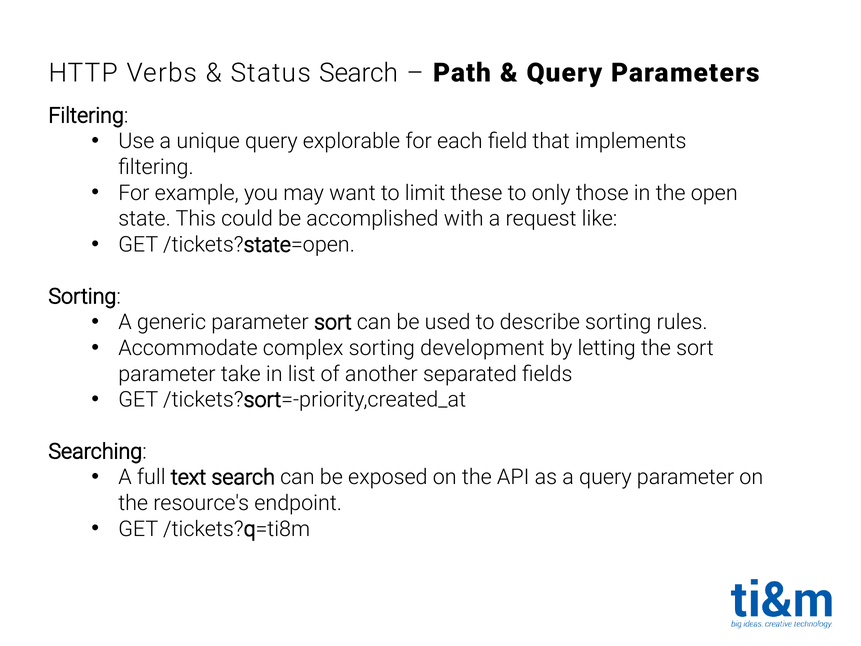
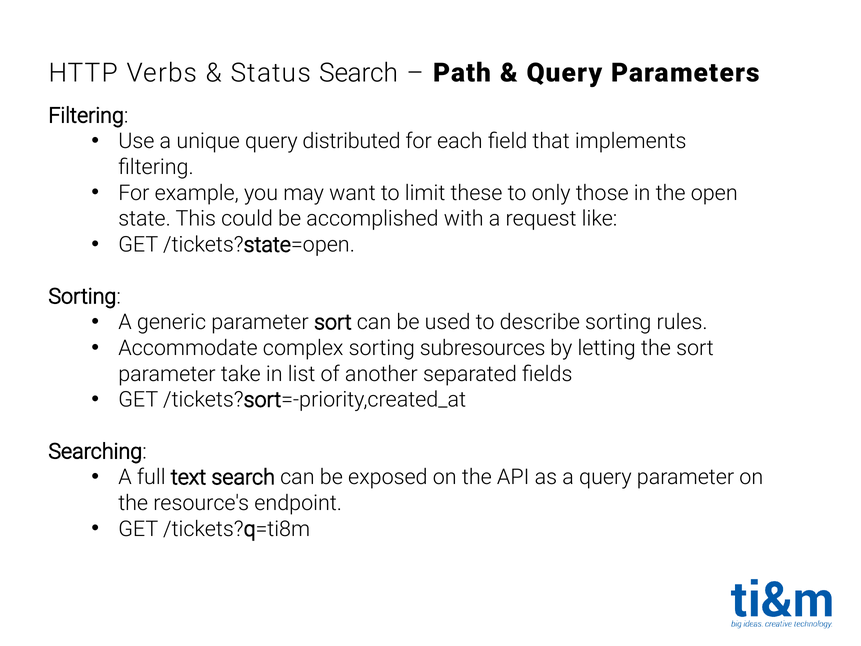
explorable: explorable -> distributed (352, 141)
development: development -> subresources (483, 348)
